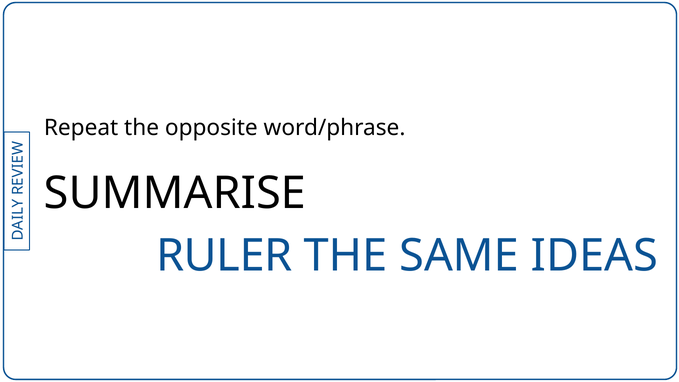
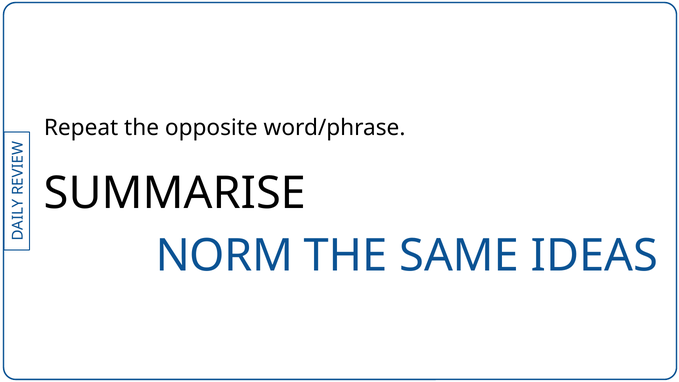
RULER: RULER -> NORM (224, 256)
